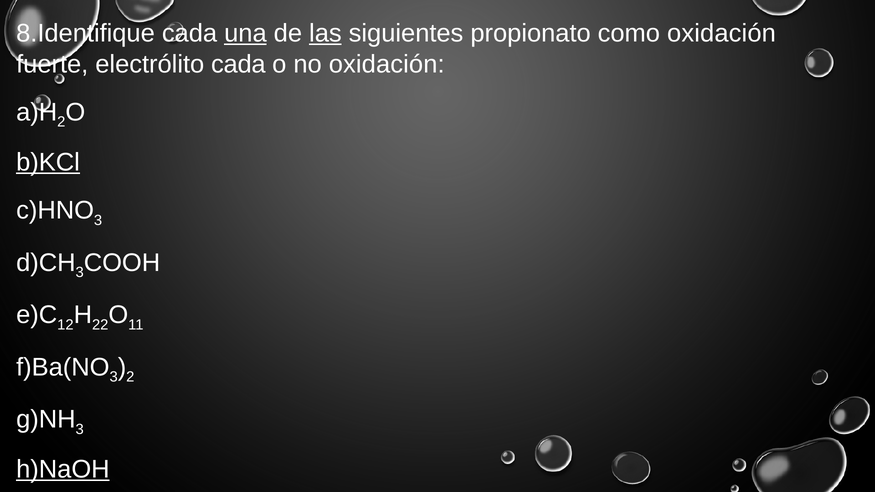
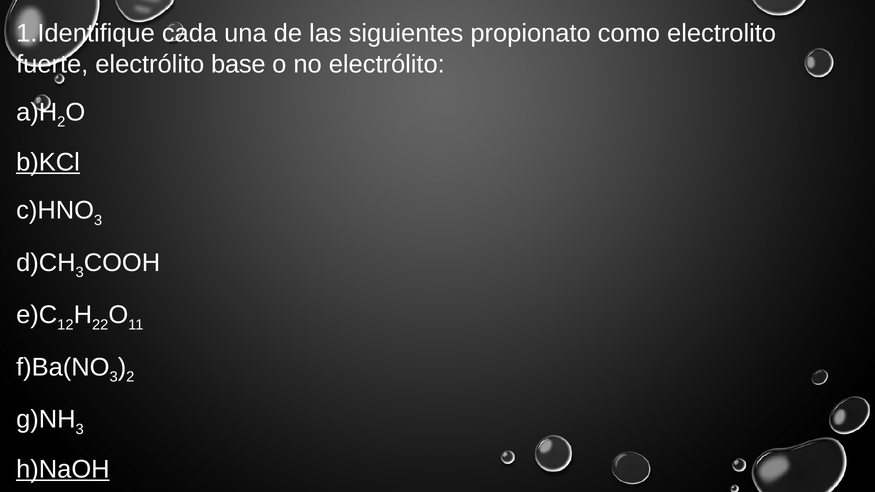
8.Identifique: 8.Identifique -> 1.Identifique (86, 34)
una underline: present -> none (245, 34)
las underline: present -> none (325, 34)
como oxidación: oxidación -> electrolito (722, 34)
electrólito cada: cada -> base (238, 64)
no oxidación: oxidación -> electrólito (387, 64)
